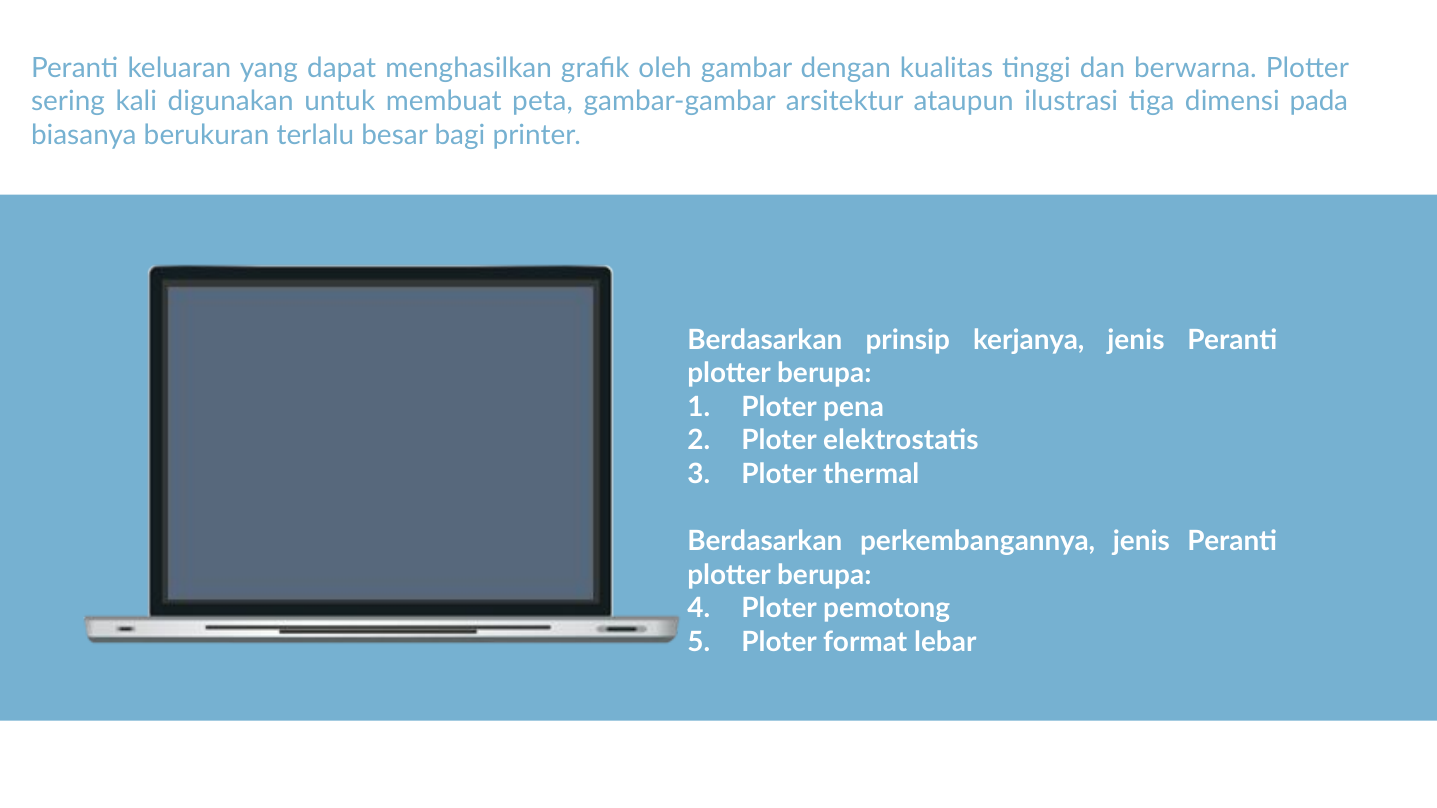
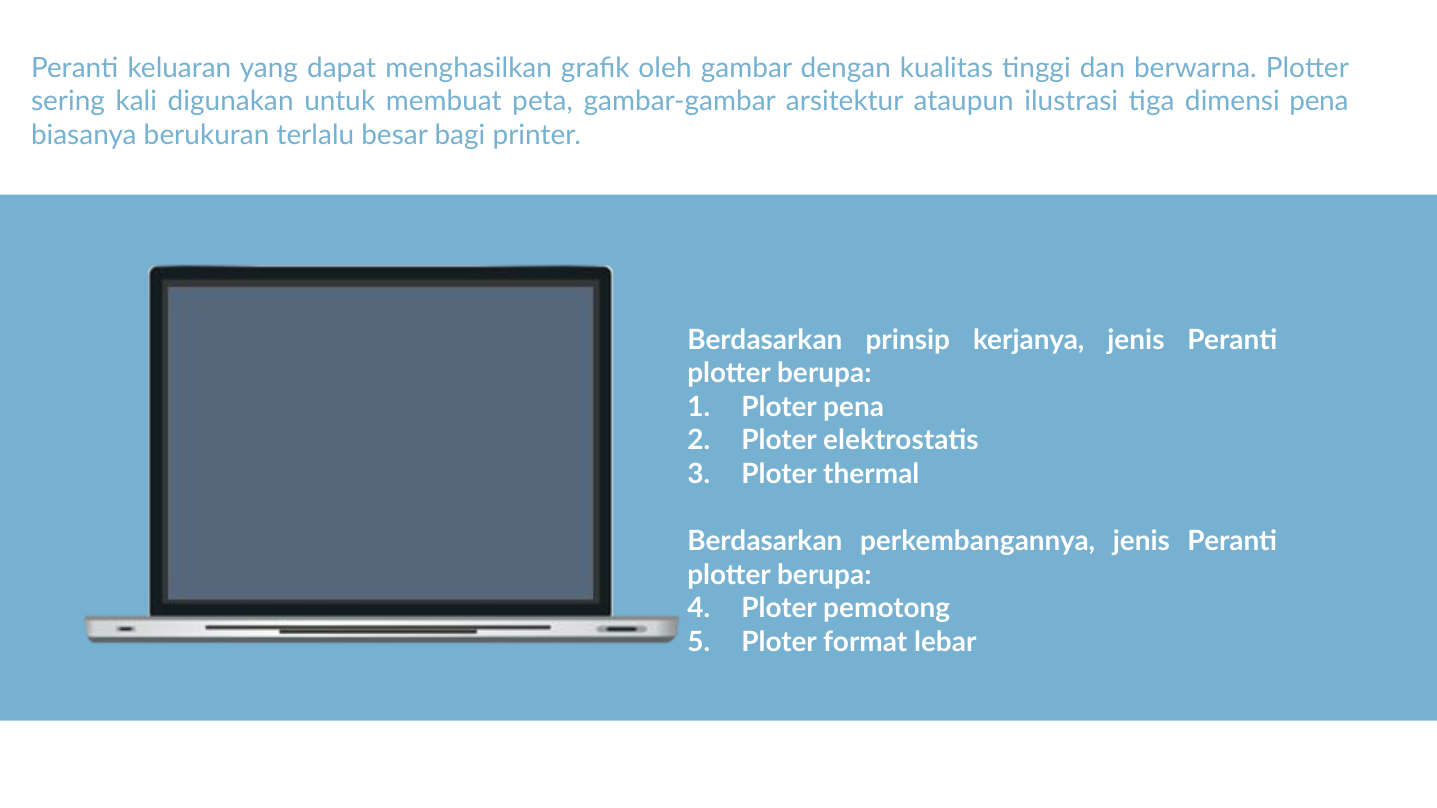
dimensi pada: pada -> pena (1319, 101)
